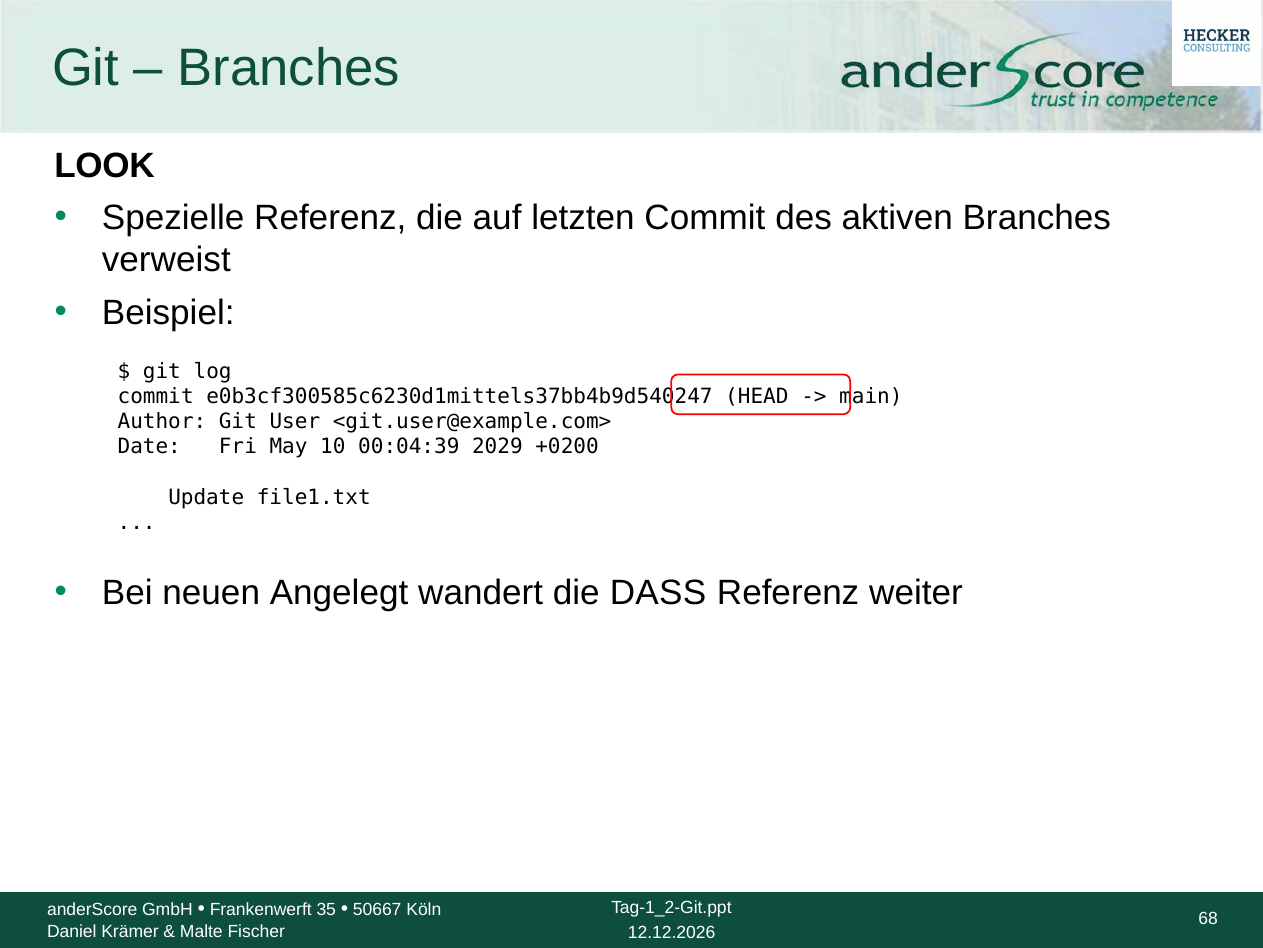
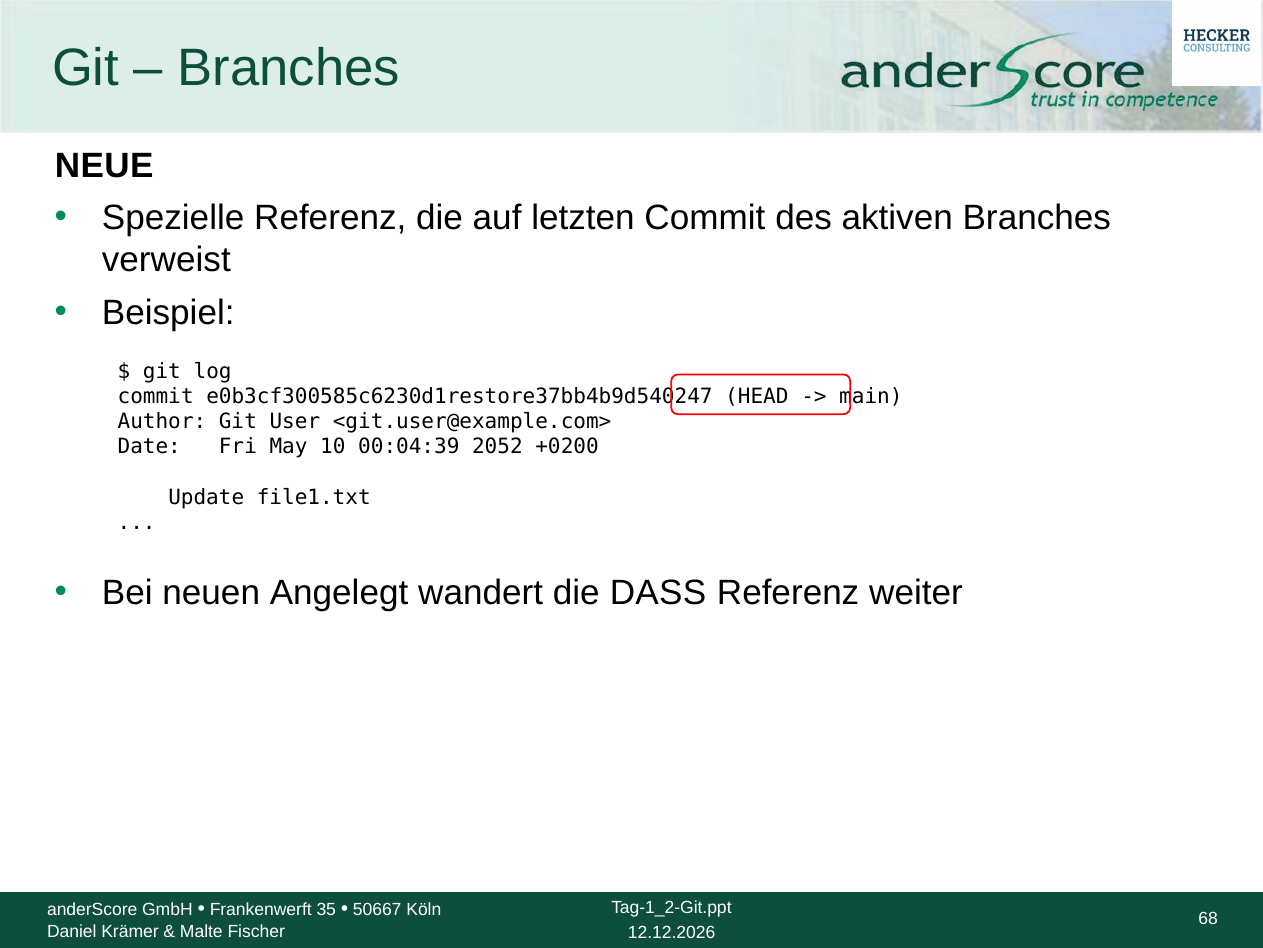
LOOK: LOOK -> NEUE (104, 165)
e0b3cf300585c6230d1mittels37bb4b9d540247: e0b3cf300585c6230d1mittels37bb4b9d540247 -> e0b3cf300585c6230d1restore37bb4b9d540247 (459, 396)
2029: 2029 -> 2052 (497, 447)
